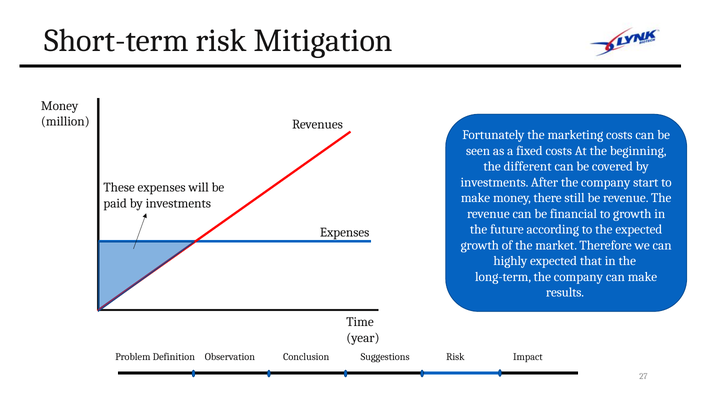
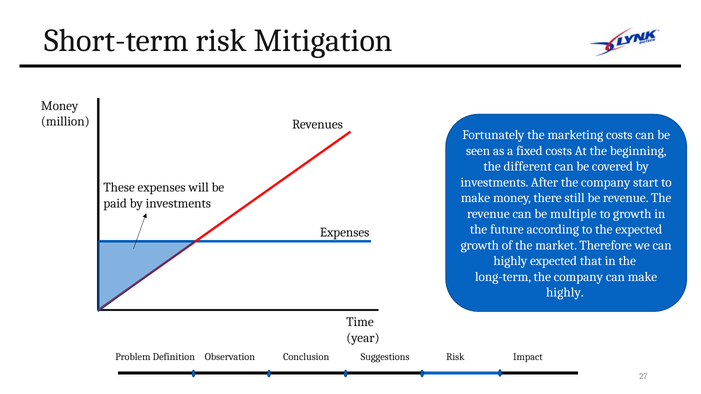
financial: financial -> multiple (573, 214)
results: results -> highly (565, 293)
